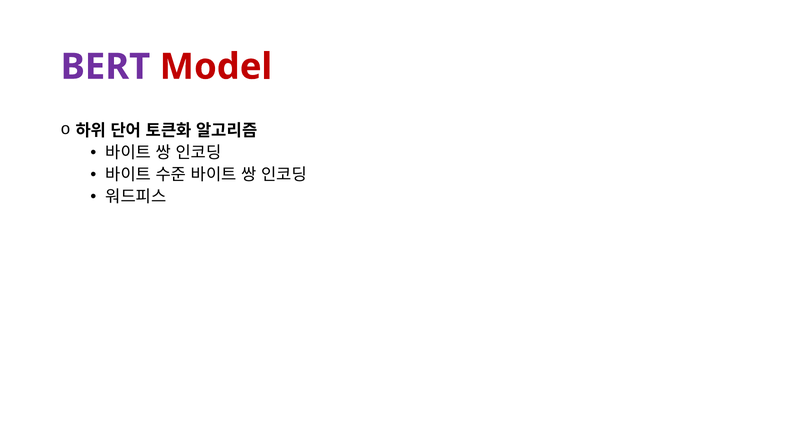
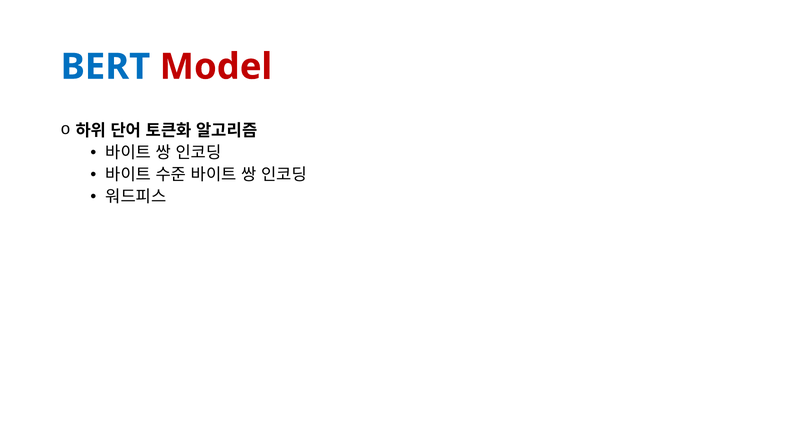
BERT colour: purple -> blue (105, 67)
